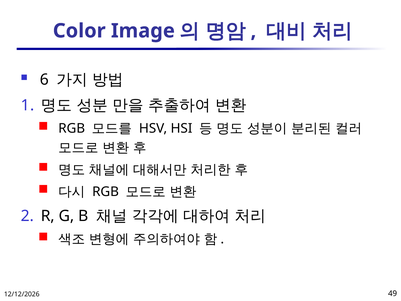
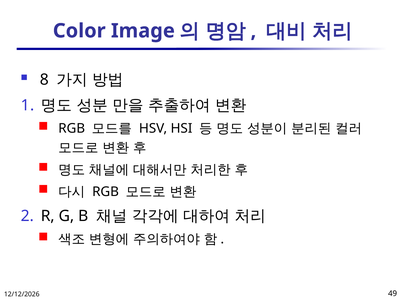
6: 6 -> 8 (44, 80)
